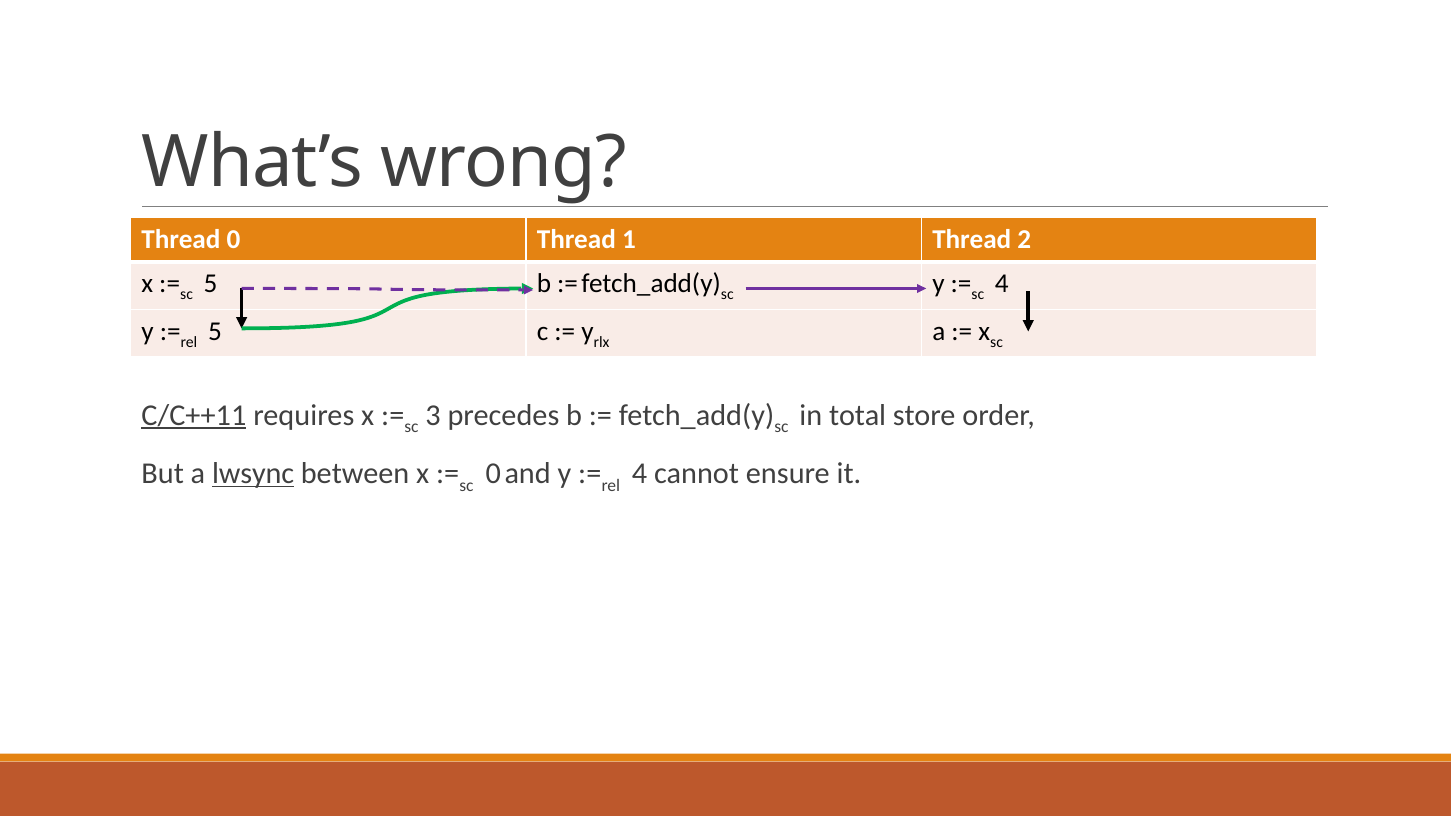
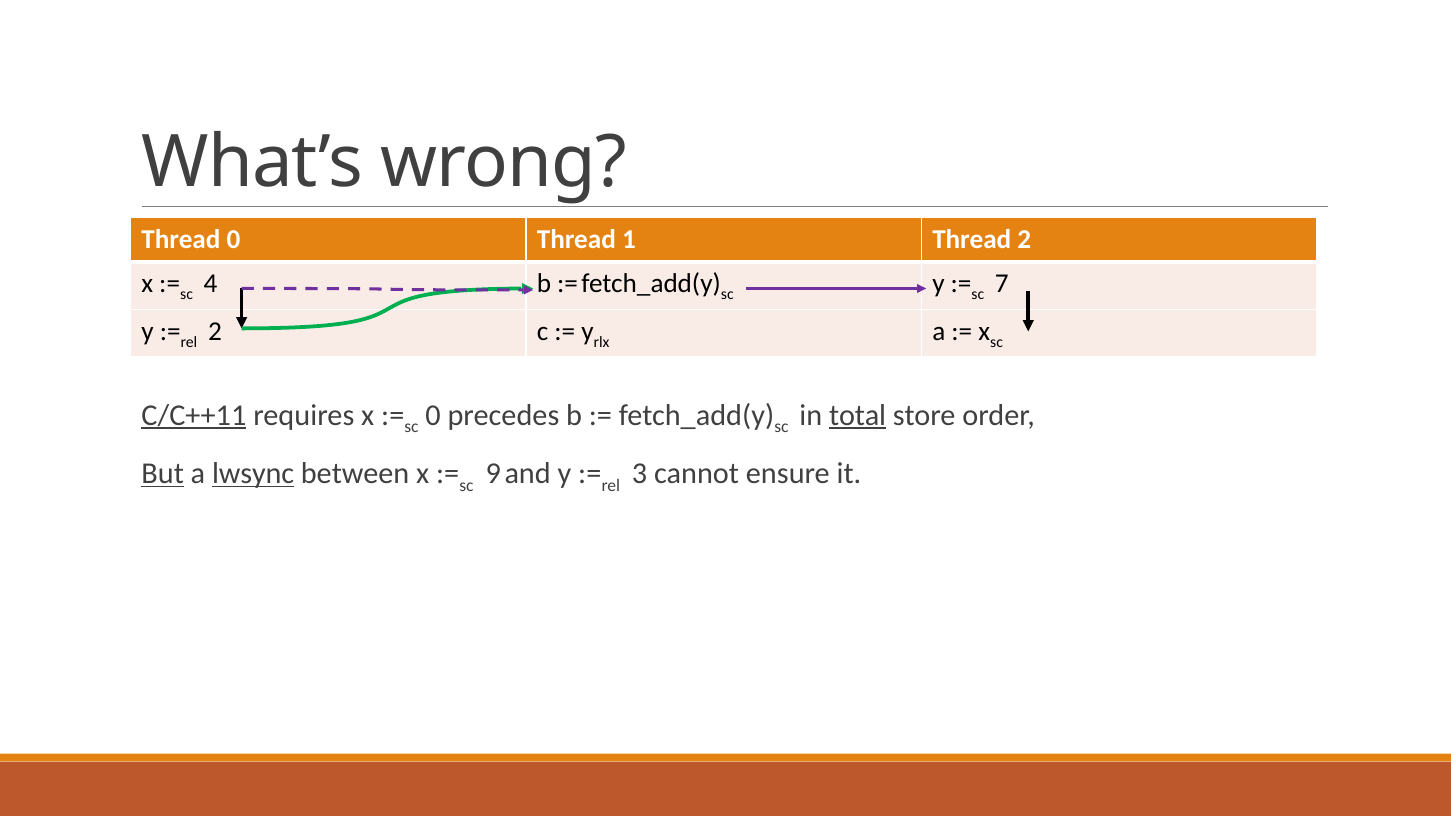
5: 5 -> 4 (210, 284)
4: 4 -> 7 (1002, 284)
5: 5 -> 2 (215, 332)
3: 3 -> 0 (433, 415)
total underline: none -> present (858, 415)
But underline: none -> present (163, 474)
0: 0 -> 9 (493, 474)
4: 4 -> 3 (640, 474)
